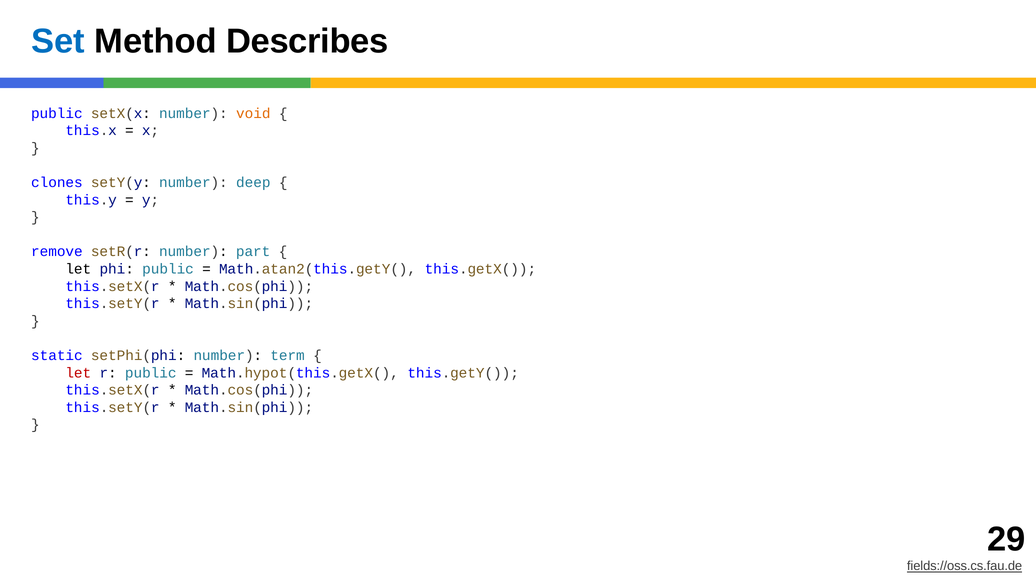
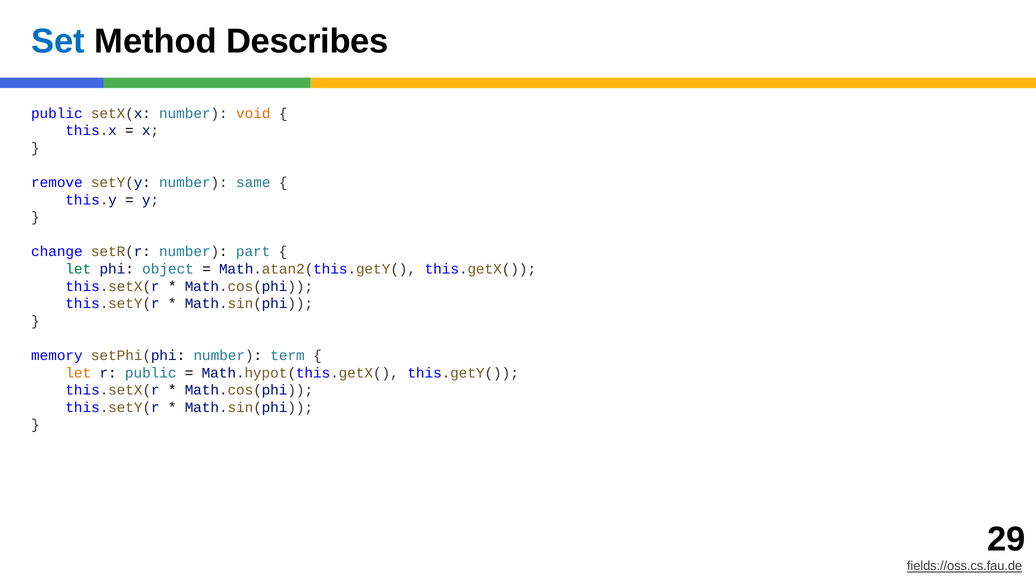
clones: clones -> remove (57, 182)
deep: deep -> same (253, 182)
remove: remove -> change (57, 252)
let colour: black -> green (78, 269)
phi public: public -> object (168, 269)
static: static -> memory (57, 355)
let colour: red -> orange (78, 373)
